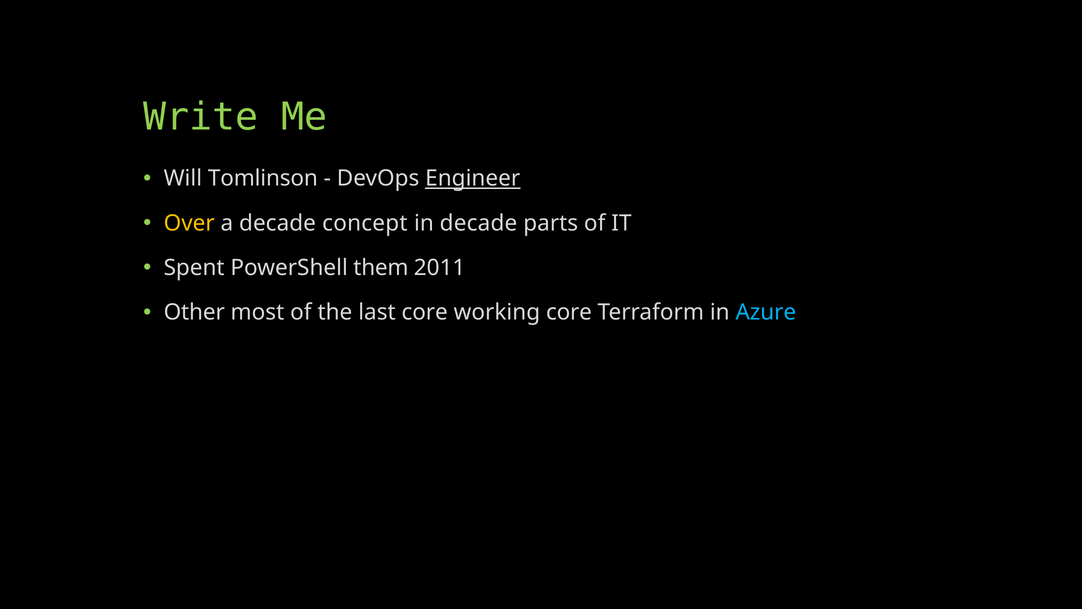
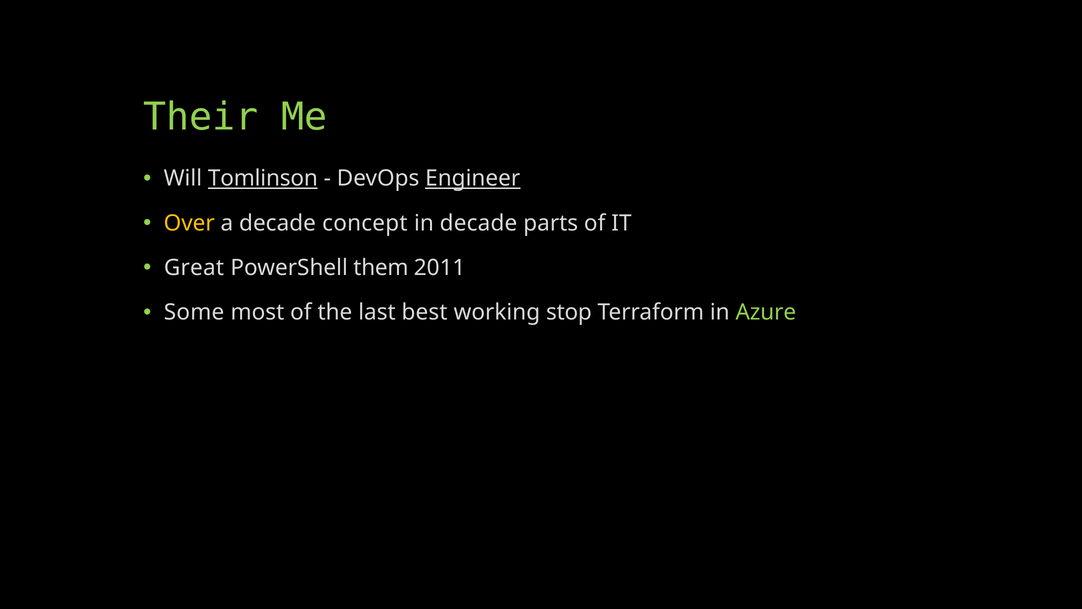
Write: Write -> Their (201, 117)
Tomlinson underline: none -> present (263, 178)
Spent: Spent -> Great (194, 268)
Other: Other -> Some (194, 312)
last core: core -> best (425, 312)
working core: core -> stop (569, 312)
Azure colour: light blue -> light green (766, 312)
